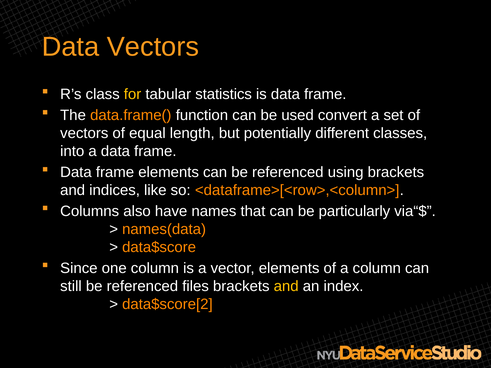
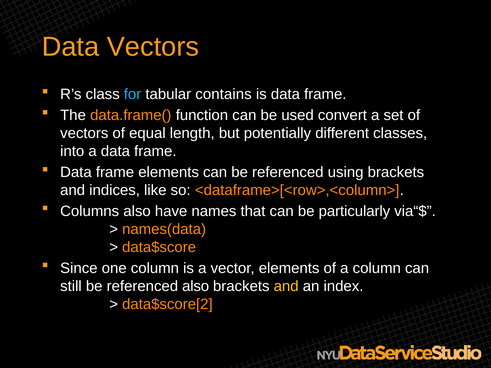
for colour: yellow -> light blue (133, 94)
statistics: statistics -> contains (224, 94)
referenced files: files -> also (196, 286)
